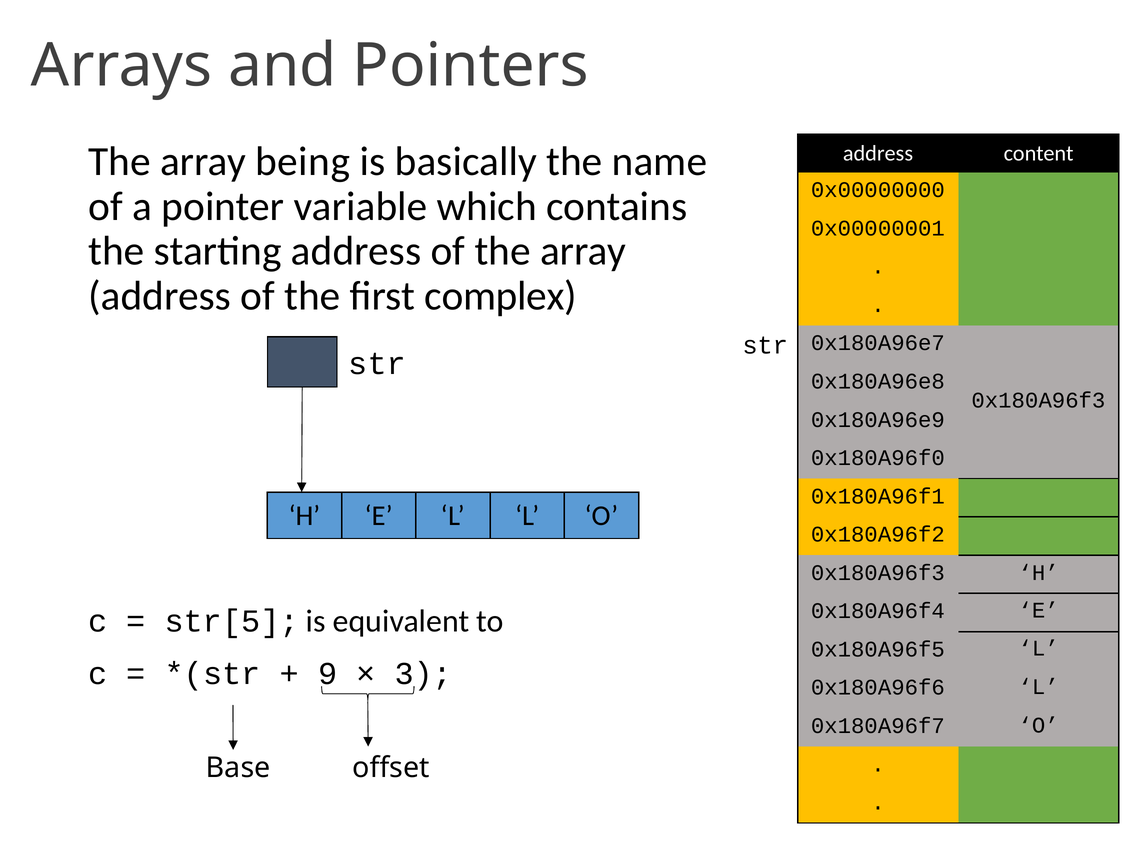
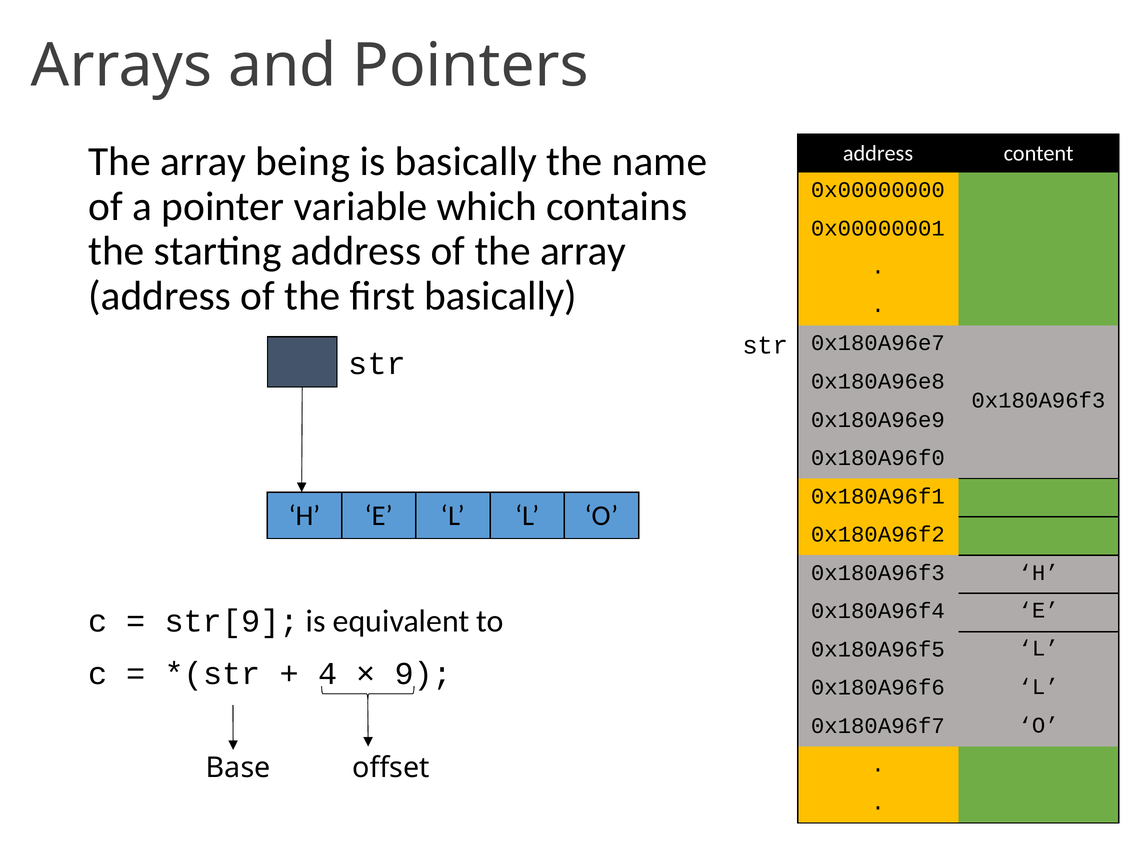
first complex: complex -> basically (501, 296)
str[5: str[5 -> str[9 (232, 621)
9: 9 -> 4 (328, 674)
3: 3 -> 9 (423, 674)
